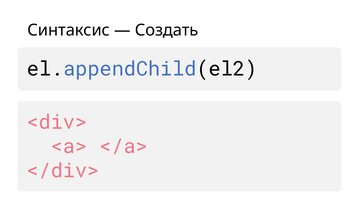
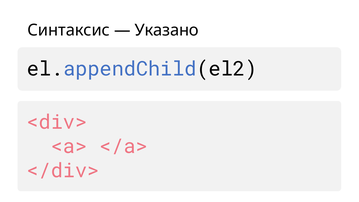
Создать: Создать -> Указано (167, 30)
